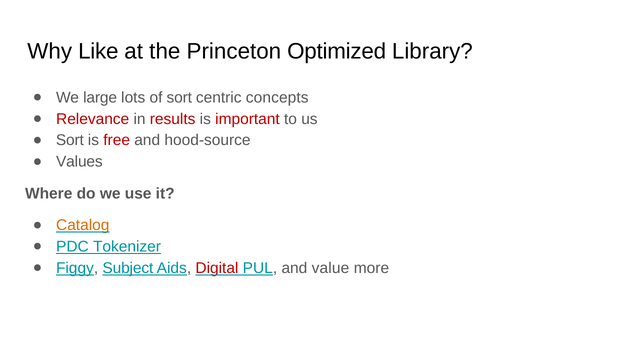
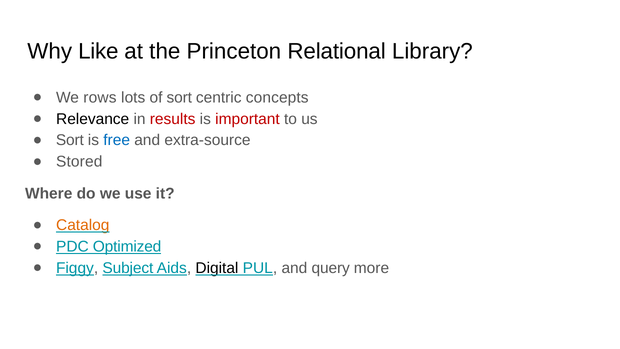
Optimized: Optimized -> Relational (337, 51)
large: large -> rows (100, 98)
Relevance colour: red -> black (93, 119)
free colour: red -> blue (117, 140)
hood-source: hood-source -> extra-source (207, 140)
Values: Values -> Stored (79, 162)
Tokenizer: Tokenizer -> Optimized (127, 246)
Digital colour: red -> black (217, 268)
value: value -> query (331, 268)
